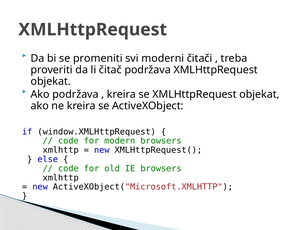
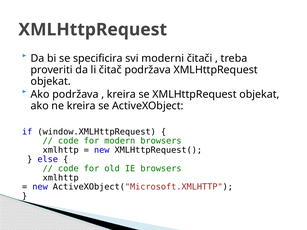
promeniti: promeniti -> specificira (98, 58)
